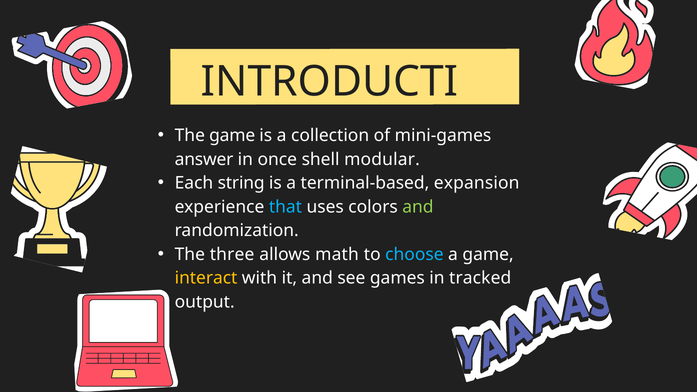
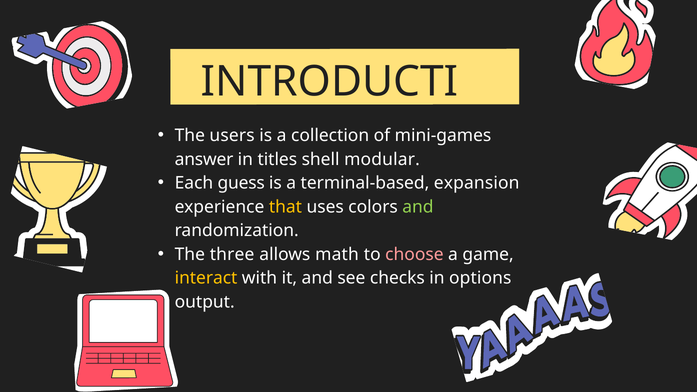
The game: game -> users (232, 136)
once: once -> titles (277, 159)
string: string -> guess (241, 183)
that colour: light blue -> yellow (285, 207)
choose colour: light blue -> pink (414, 254)
games: games -> checks (397, 278)
tracked: tracked -> options (480, 278)
